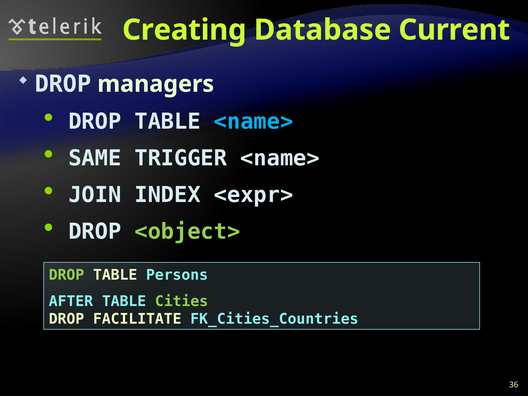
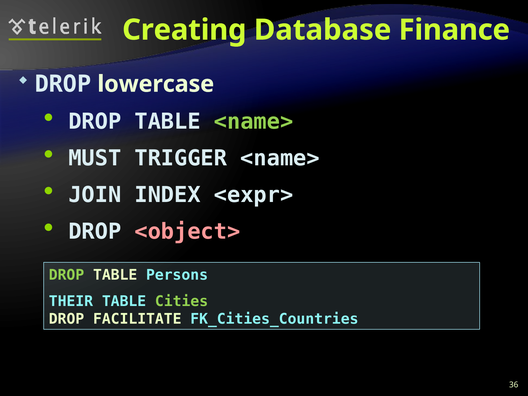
Current: Current -> Finance (454, 30)
managers: managers -> lowercase (156, 84)
<name> colour: light blue -> light green (254, 121)
SAME: SAME -> MUST (95, 158)
<object> colour: light green -> pink (187, 232)
AFTER: AFTER -> THEIR (71, 301)
